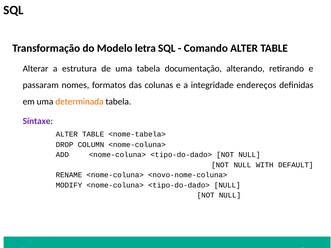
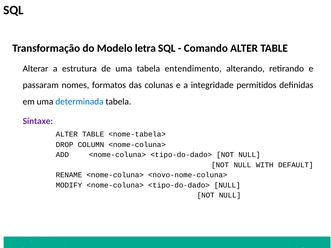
documentação: documentação -> entendimento (193, 69)
endereços: endereços -> permitidos (256, 85)
determinada colour: orange -> blue (79, 102)
